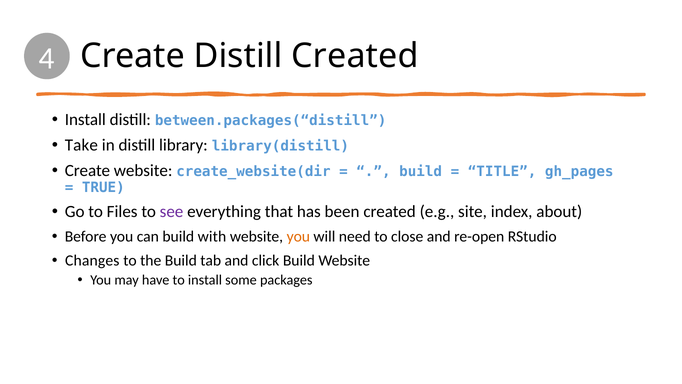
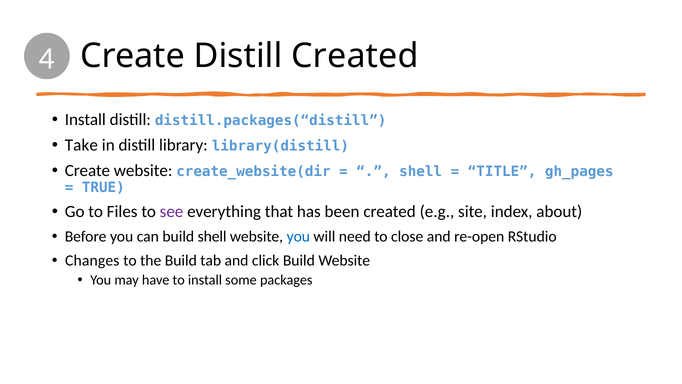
between.packages(“distill: between.packages(“distill -> distill.packages(“distill (271, 121)
build: build -> shell (421, 172)
build with: with -> shell (212, 236)
you colour: orange -> blue (298, 236)
